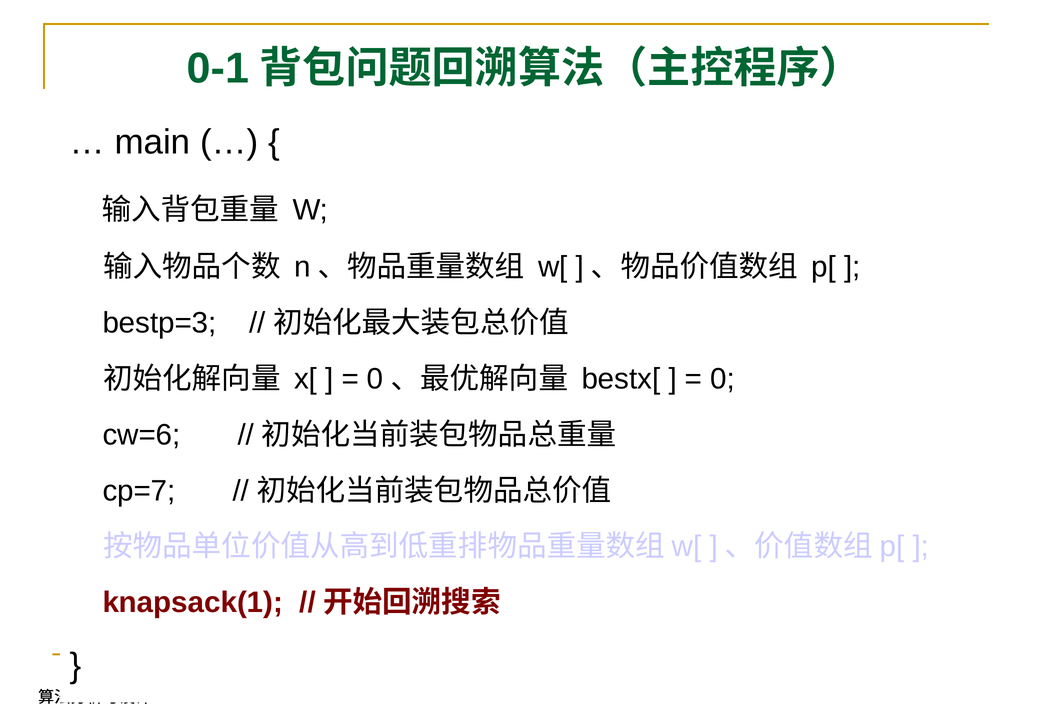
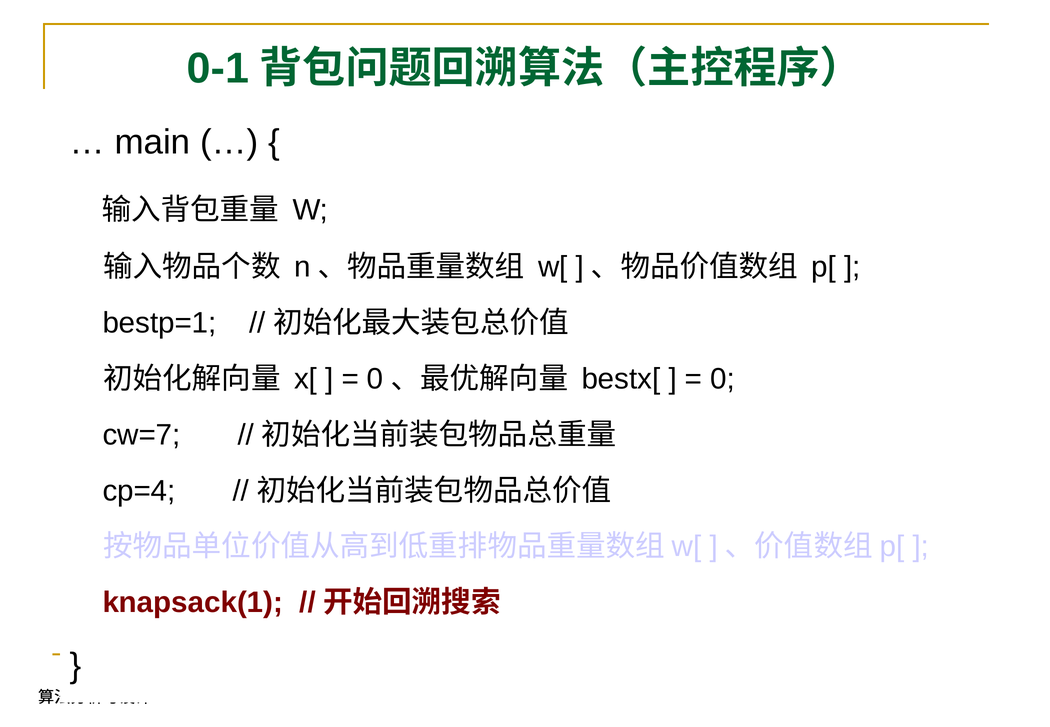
bestp=3: bestp=3 -> bestp=1 (160, 323)
cw=6: cw=6 -> cw=7 (142, 435)
cp=7: cp=7 -> cp=4 (139, 491)
